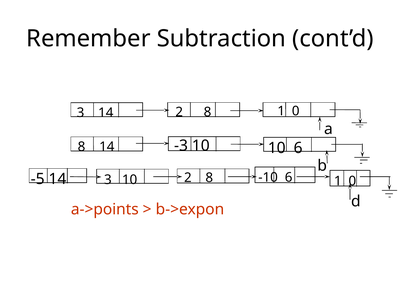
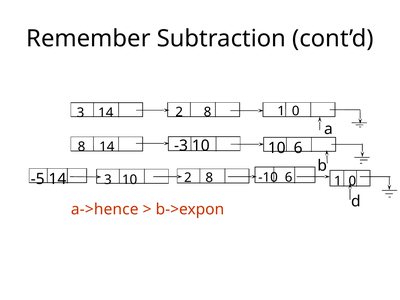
a->points: a->points -> a->hence (105, 209)
